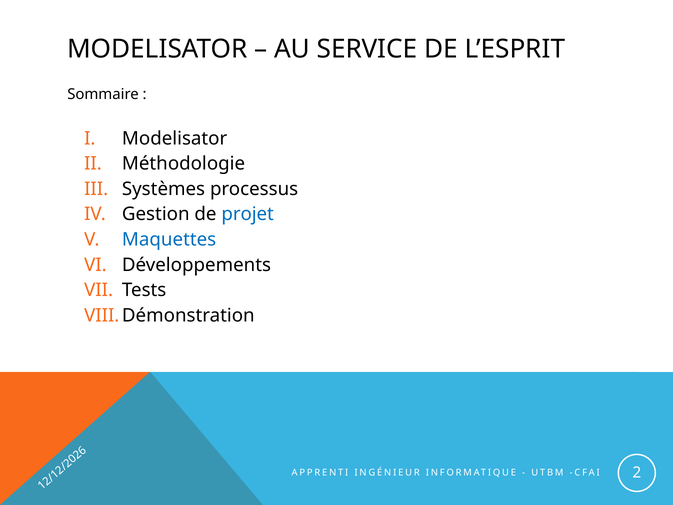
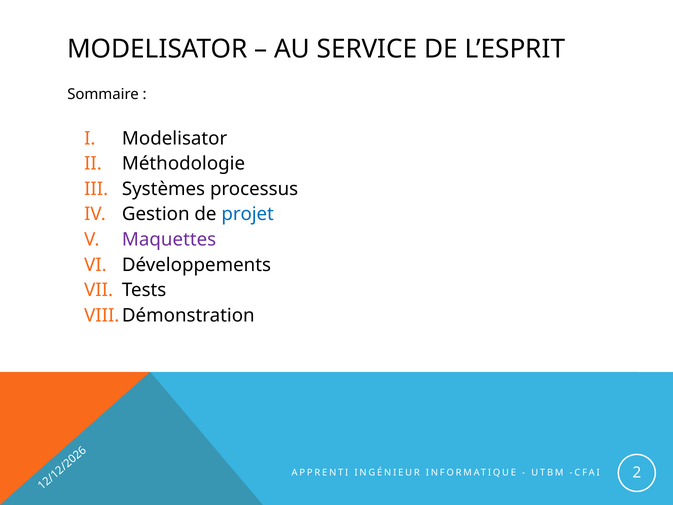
Maquettes colour: blue -> purple (169, 239)
